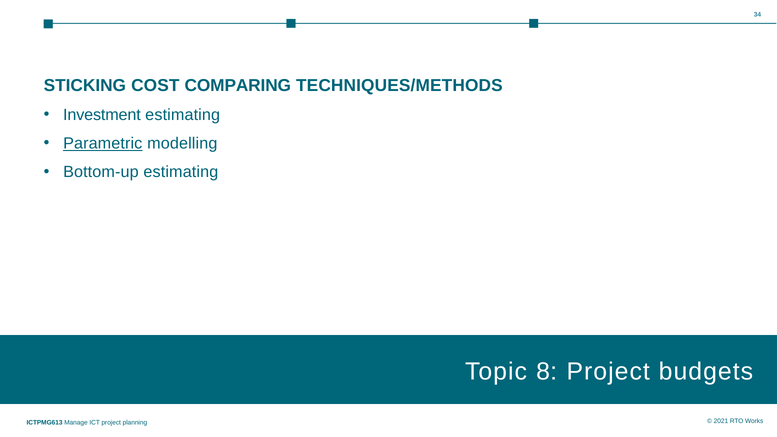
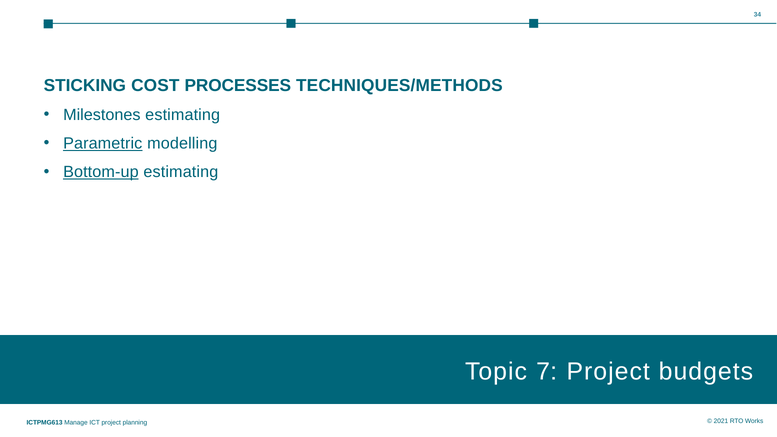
COMPARING: COMPARING -> PROCESSES (238, 86)
Investment: Investment -> Milestones (102, 115)
Bottom-up underline: none -> present (101, 172)
8: 8 -> 7 (547, 372)
